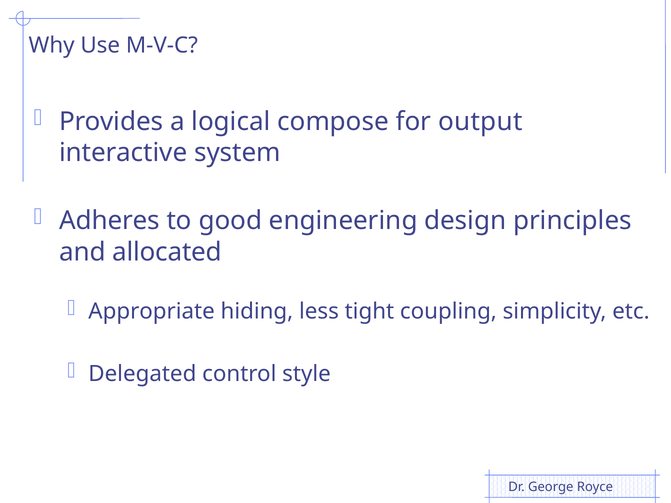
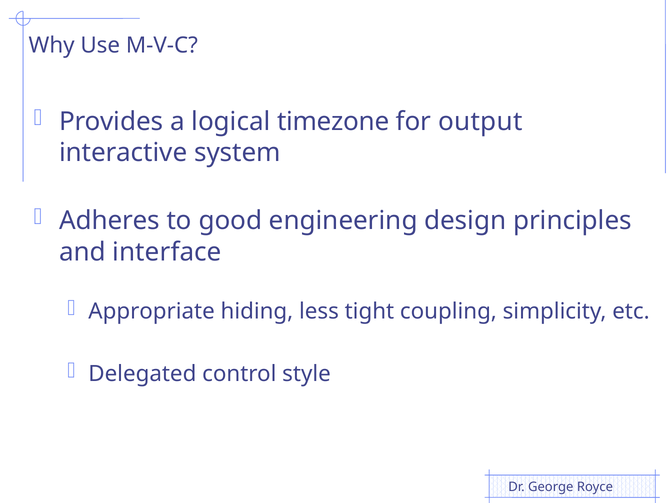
compose: compose -> timezone (333, 121)
allocated: allocated -> interface (167, 252)
